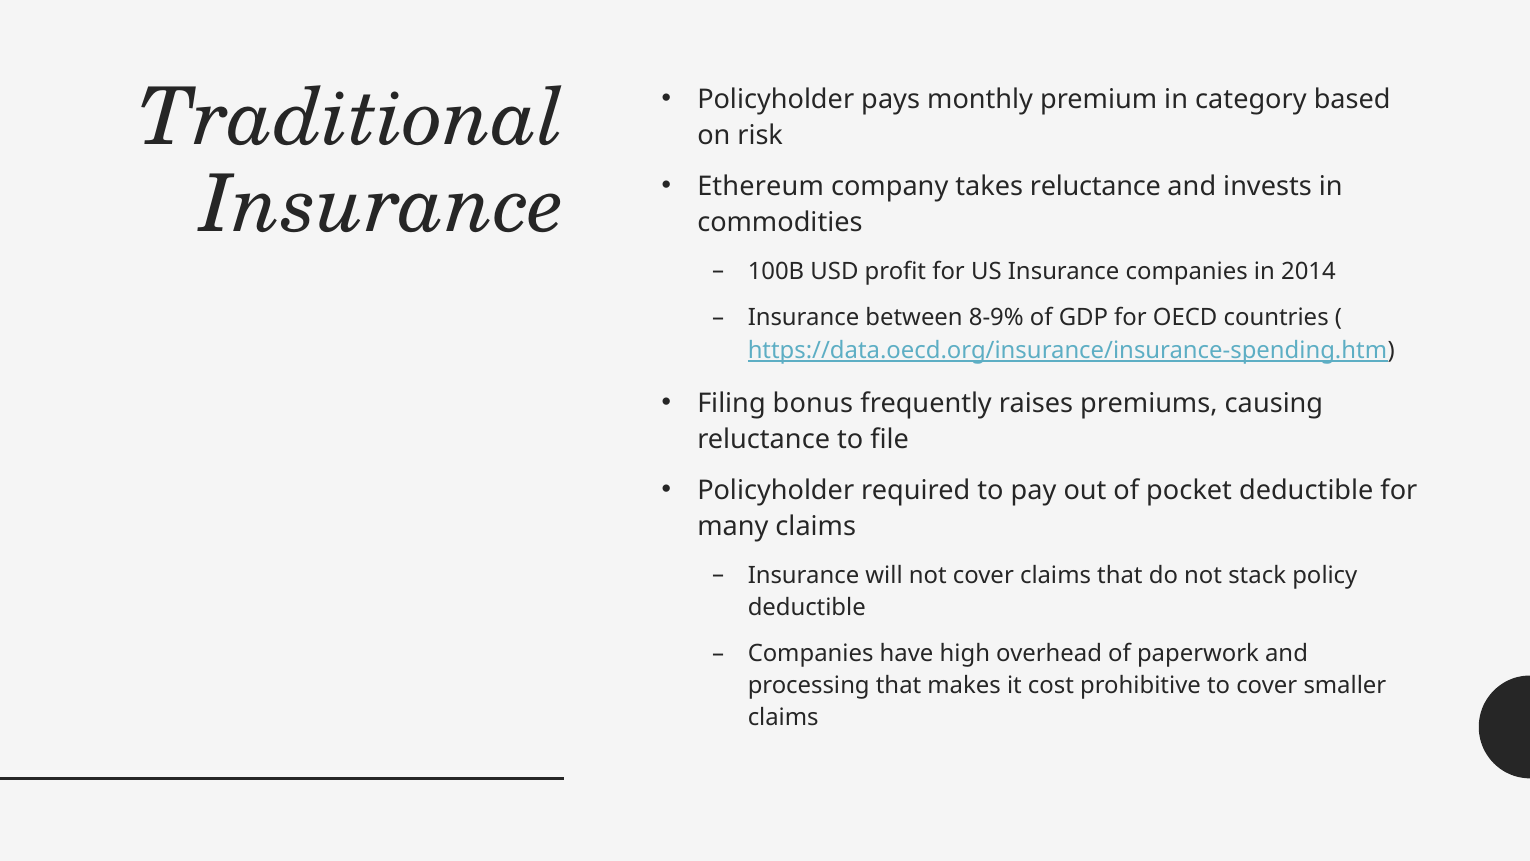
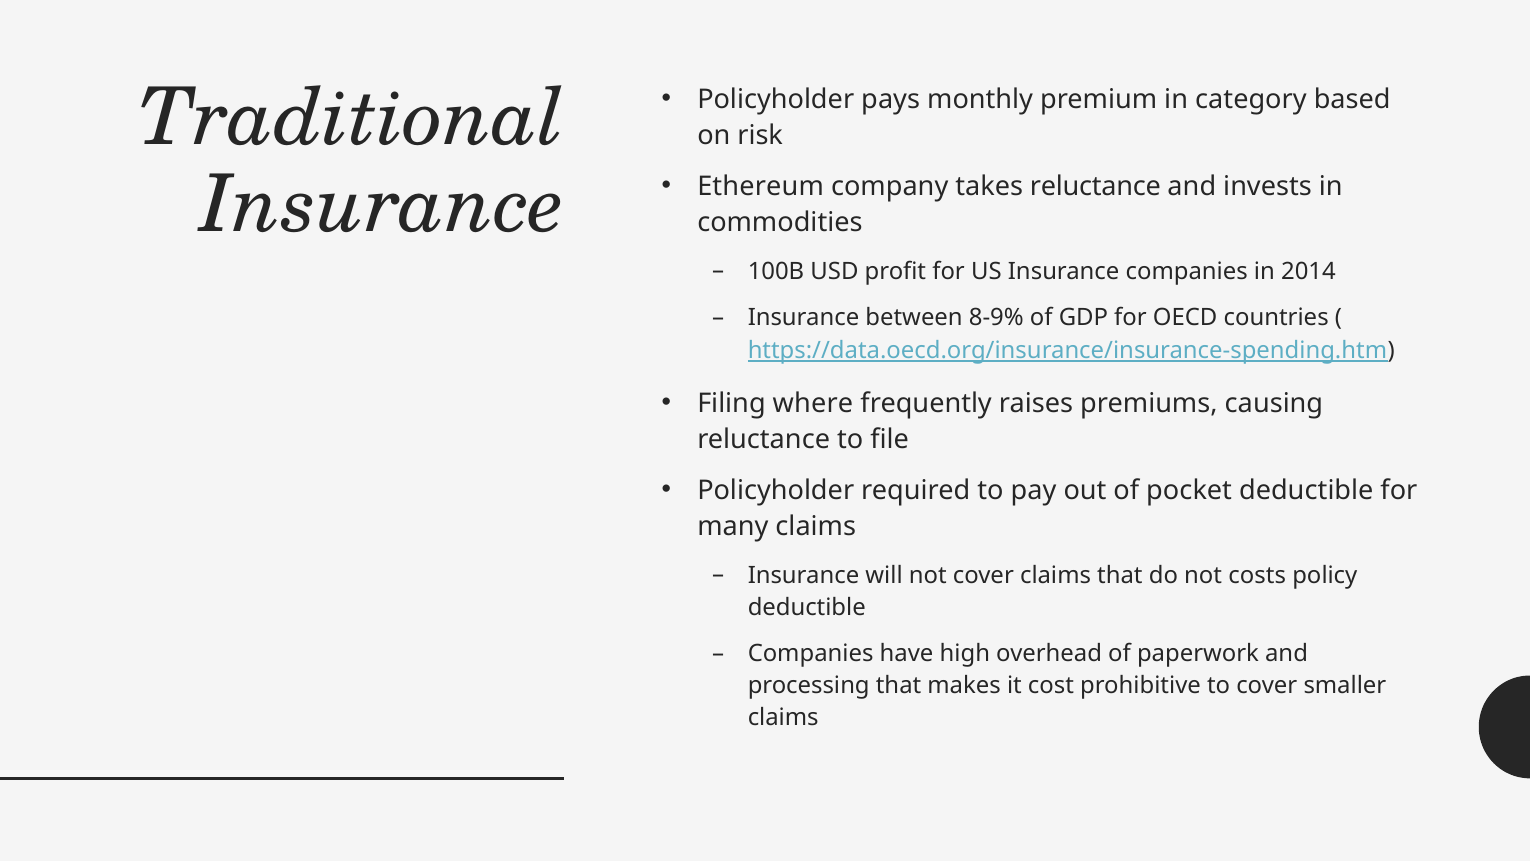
bonus: bonus -> where (813, 403)
stack: stack -> costs (1257, 575)
